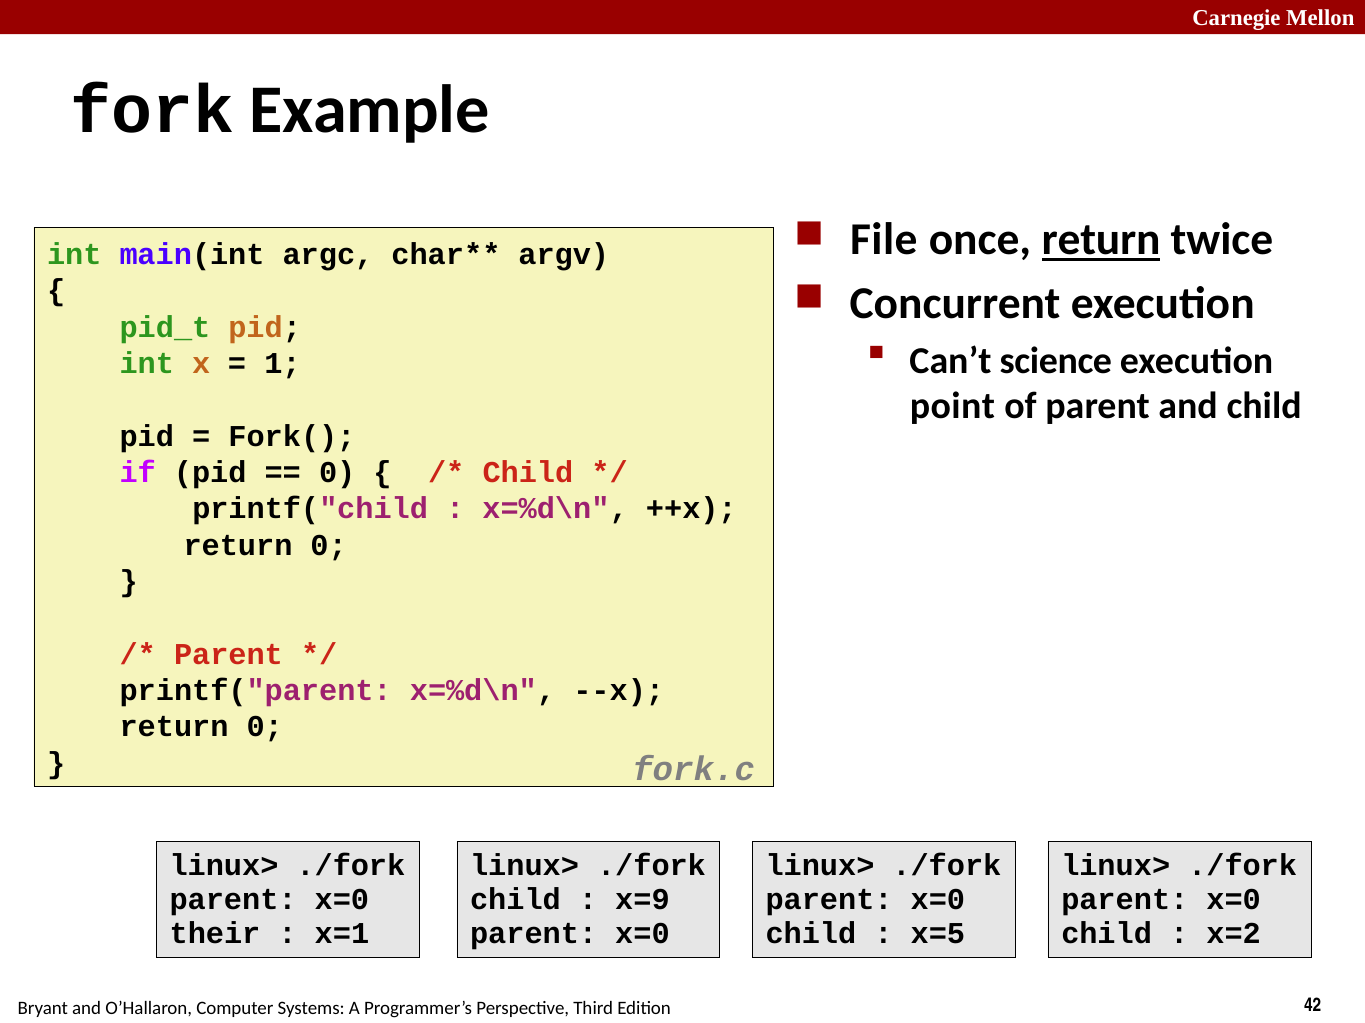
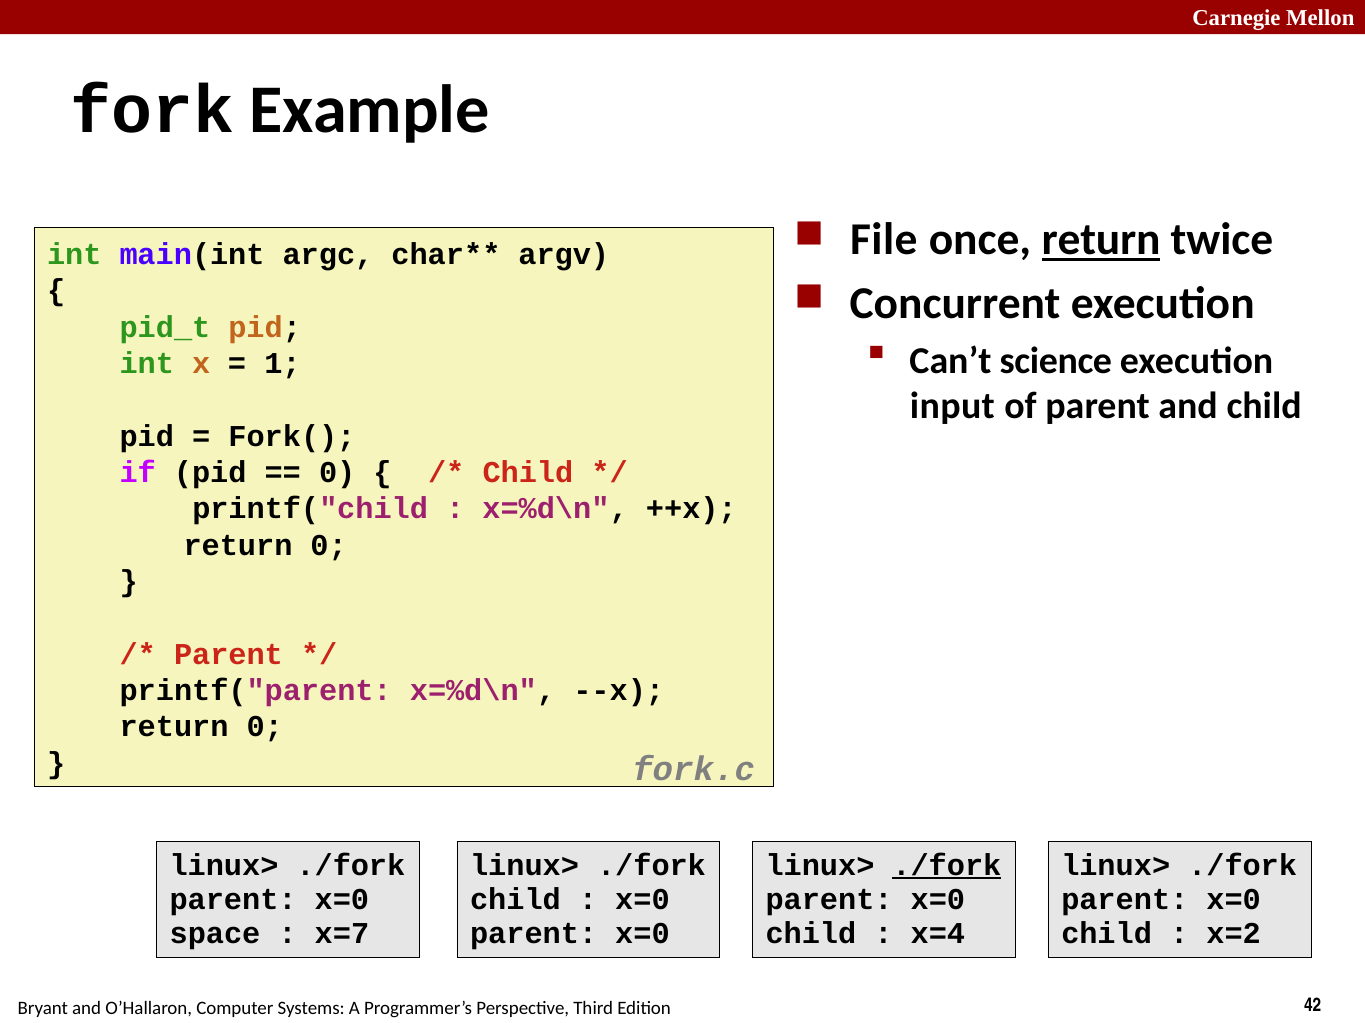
point: point -> input (952, 406)
./fork underline: none -> present (947, 866)
x=9: x=9 -> x=0 (642, 900)
their: their -> space (215, 934)
x=1: x=1 -> x=7 (342, 934)
x=5: x=5 -> x=4 (938, 934)
